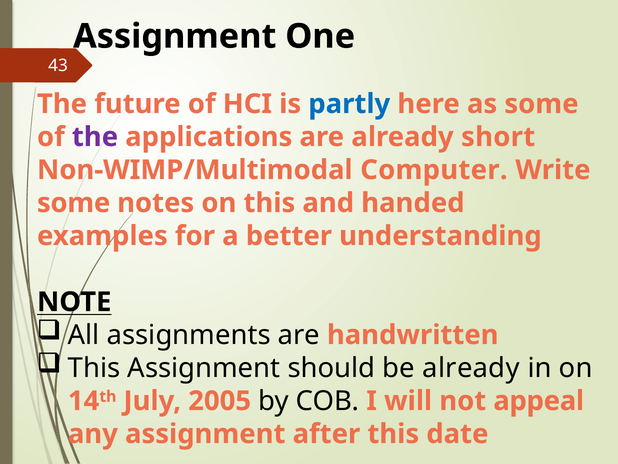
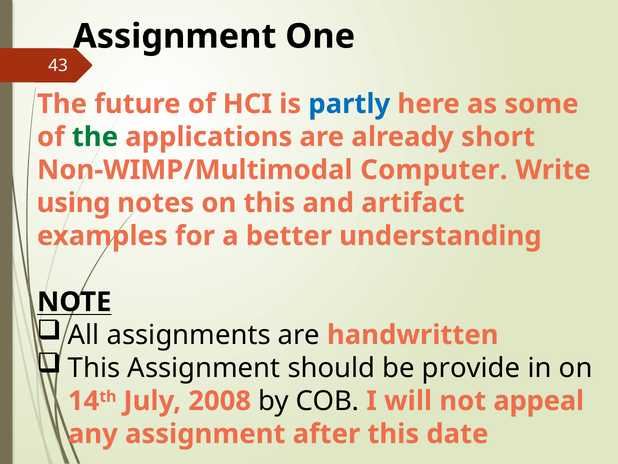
the colour: purple -> green (95, 137)
some: some -> using (74, 203)
handed: handed -> artifact (413, 203)
be already: already -> provide (471, 368)
2005: 2005 -> 2008 (220, 401)
